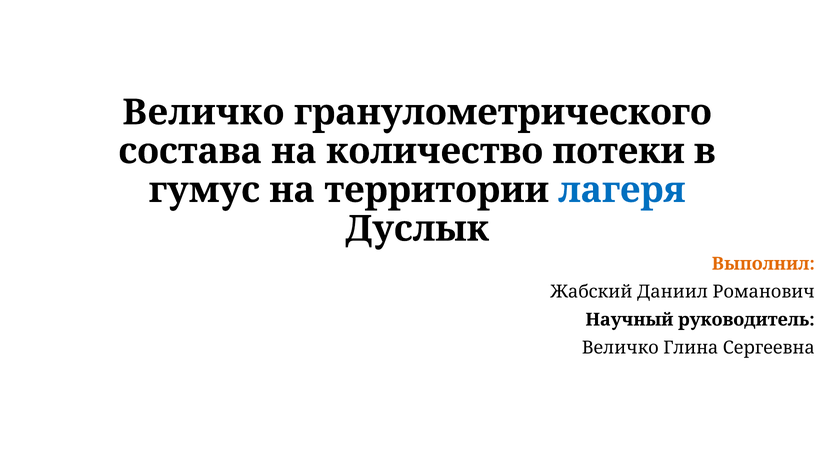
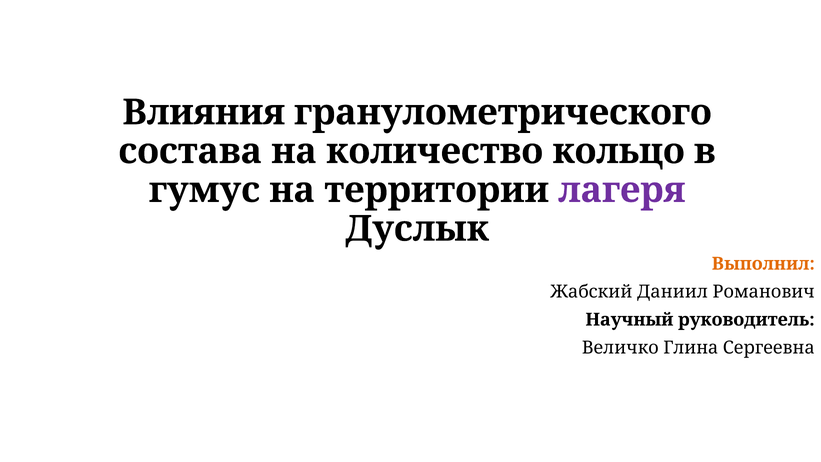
Величко: Величко -> Влияния (204, 112)
потеки: потеки -> кольцо (619, 151)
лагеря colour: blue -> purple (622, 190)
